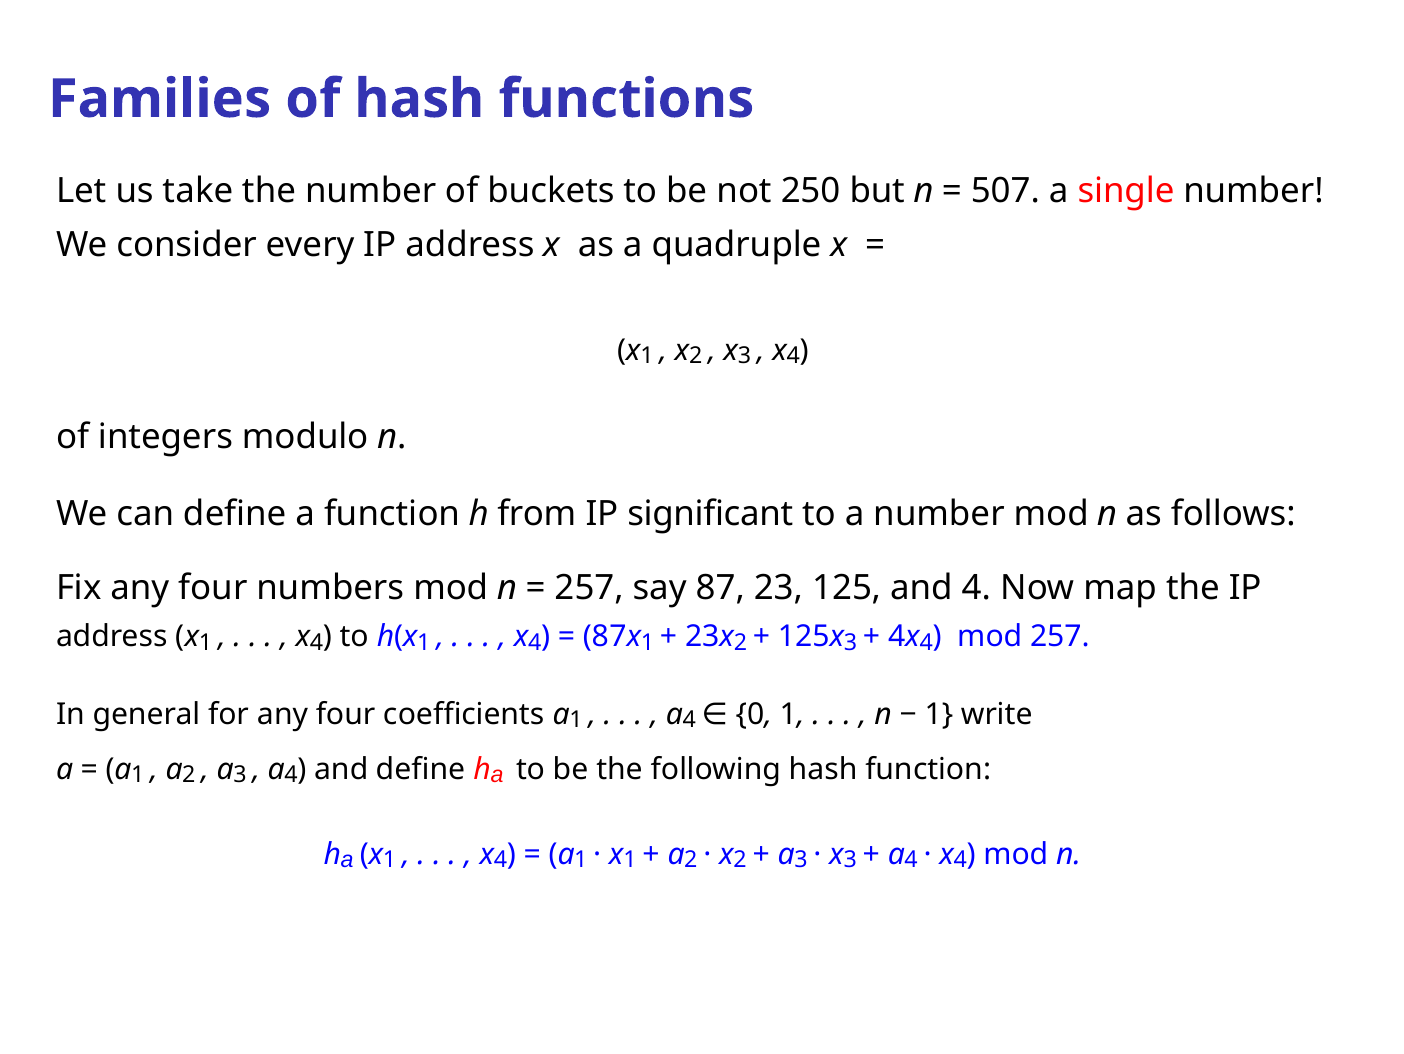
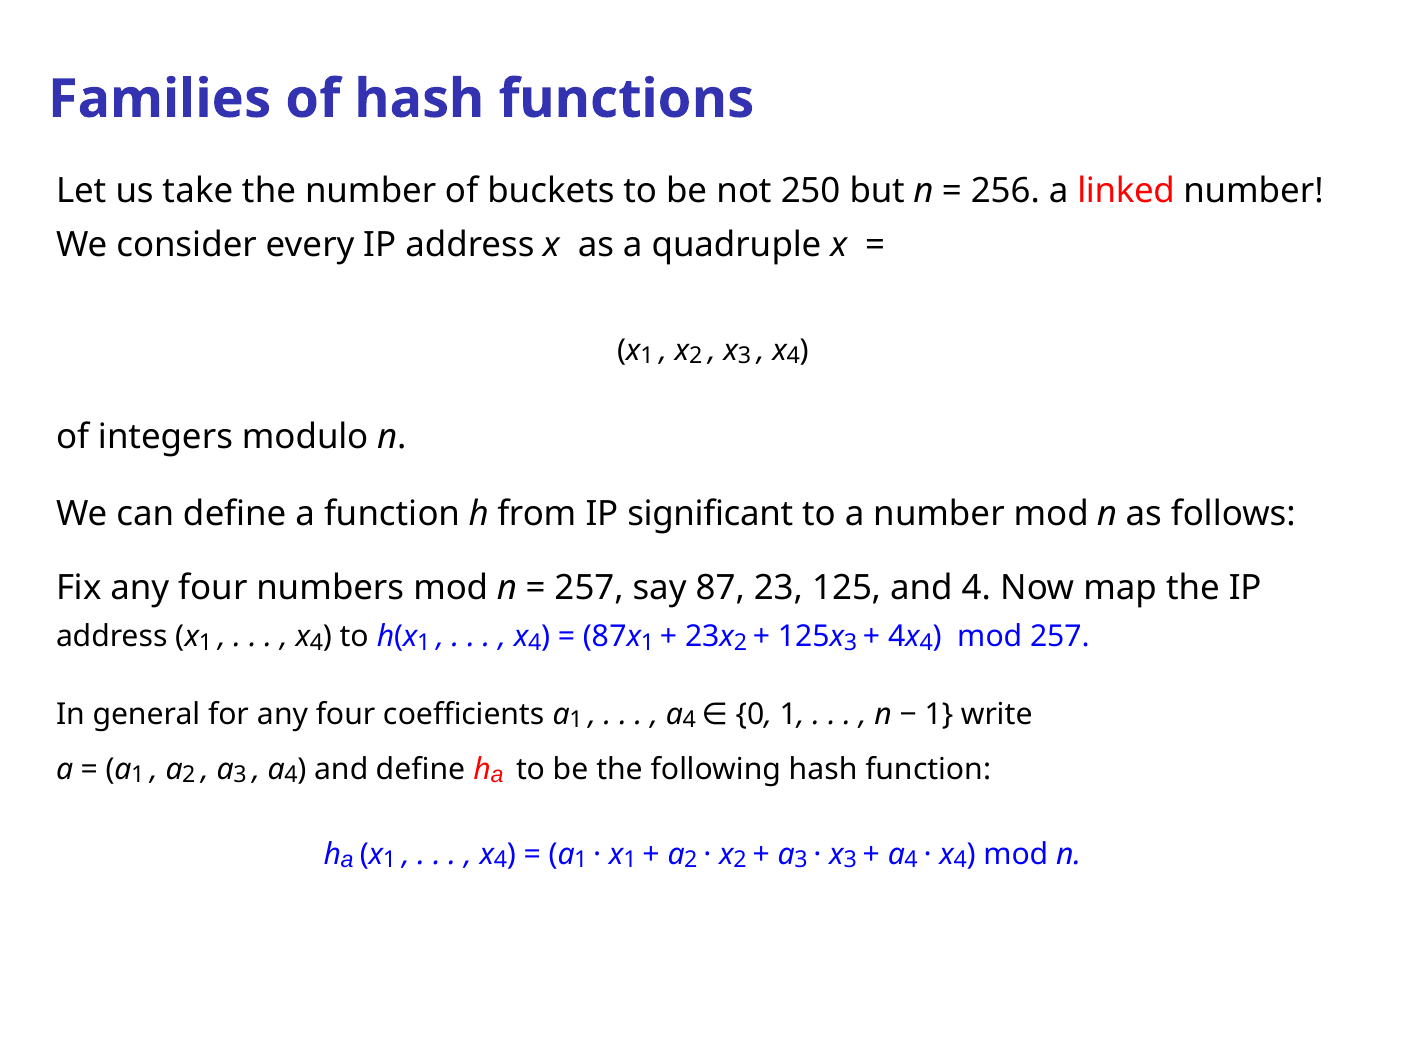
507: 507 -> 256 (1005, 191)
single: single -> linked (1126, 191)
